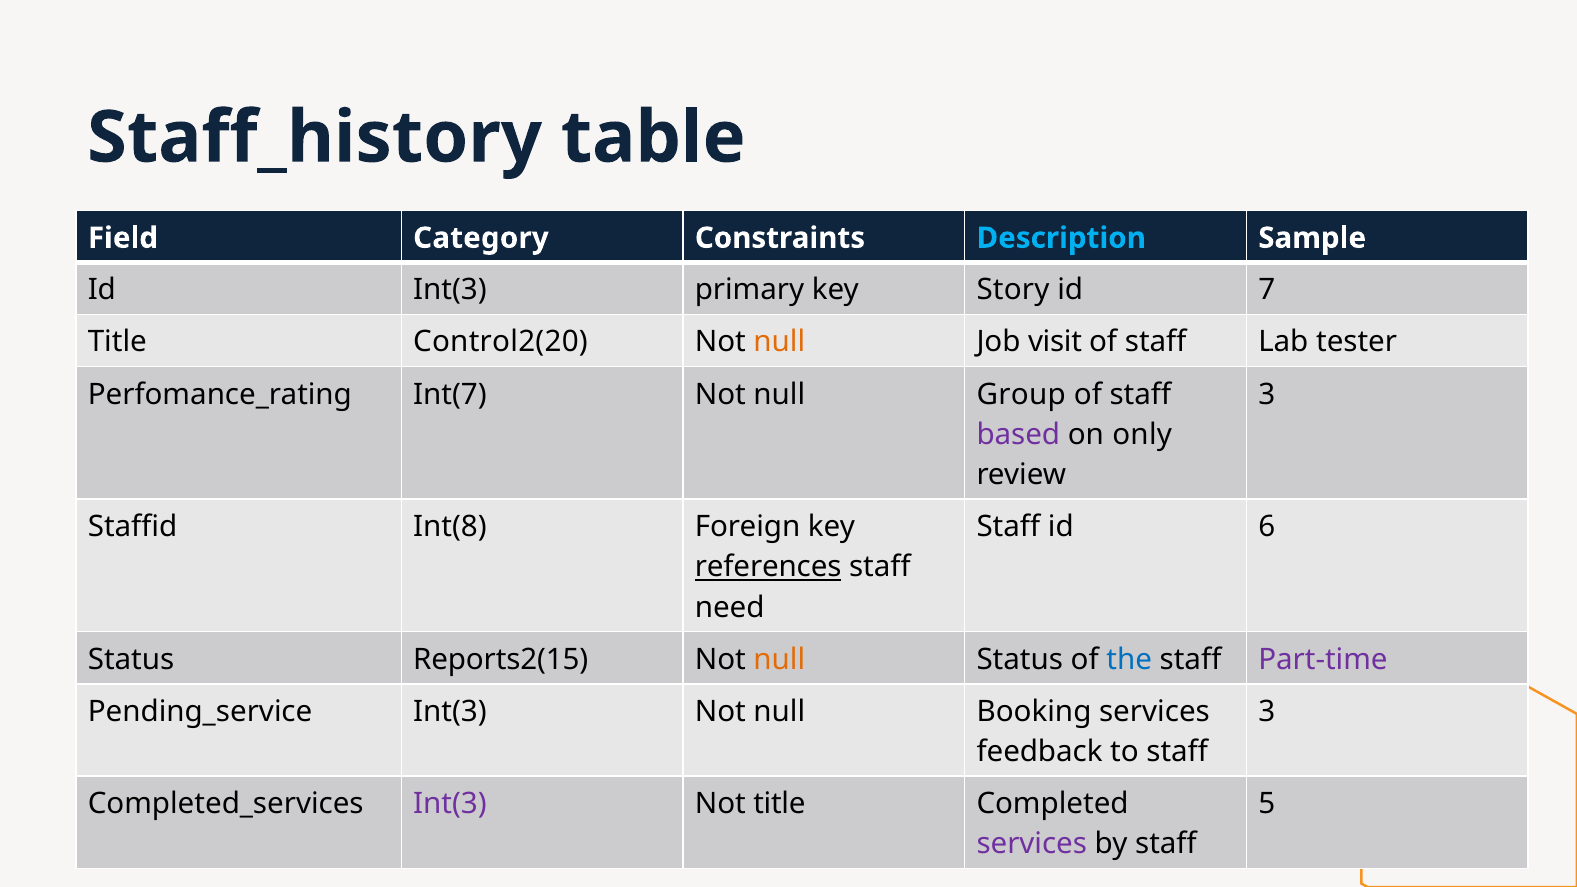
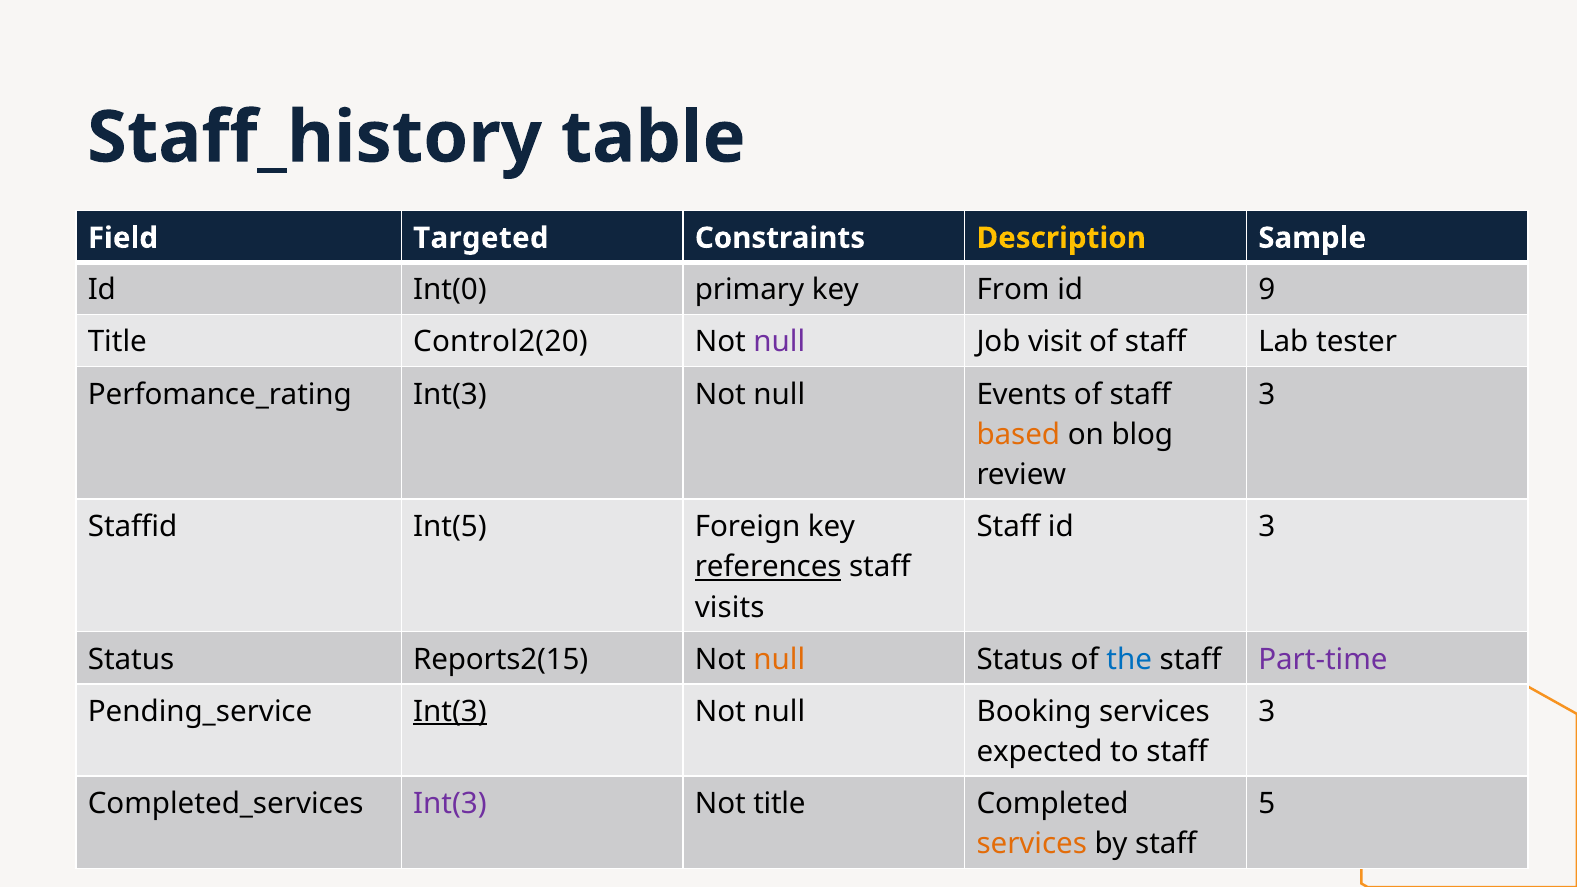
Category: Category -> Targeted (481, 238)
Description colour: light blue -> yellow (1061, 238)
Id Int(3: Int(3 -> Int(0 (450, 290)
Story: Story -> From (1013, 290)
7: 7 -> 9 (1267, 290)
null colour: orange -> purple (779, 342)
Int(7: Int(7 -> Int(3 (450, 394)
Group: Group -> Events (1022, 394)
based colour: purple -> orange (1018, 435)
only: only -> blog (1142, 435)
Int(8: Int(8 -> Int(5 (450, 527)
id 6: 6 -> 3 (1267, 527)
need: need -> visits (730, 607)
Int(3 underline: none -> present (450, 712)
feedback: feedback -> expected (1040, 752)
services colour: purple -> orange (1032, 844)
